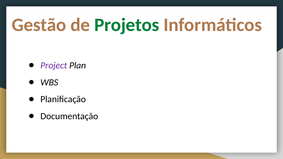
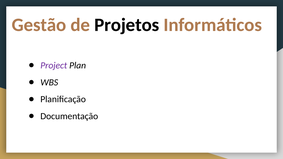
Projetos colour: green -> black (127, 25)
